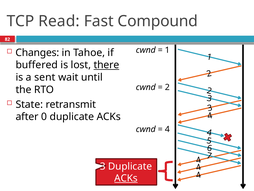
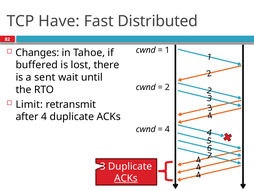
Read: Read -> Have (59, 21)
Compound: Compound -> Distributed (158, 21)
there underline: present -> none (106, 65)
State: State -> Limit (29, 104)
after 0: 0 -> 4 (44, 116)
